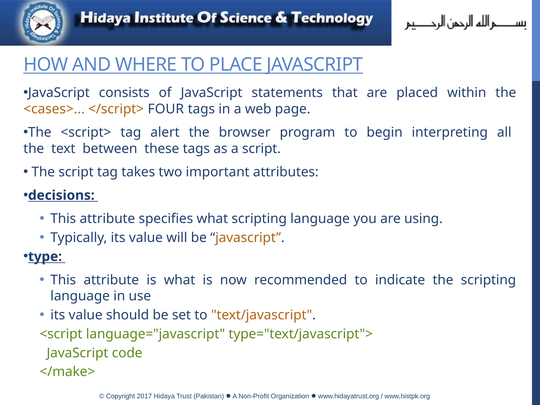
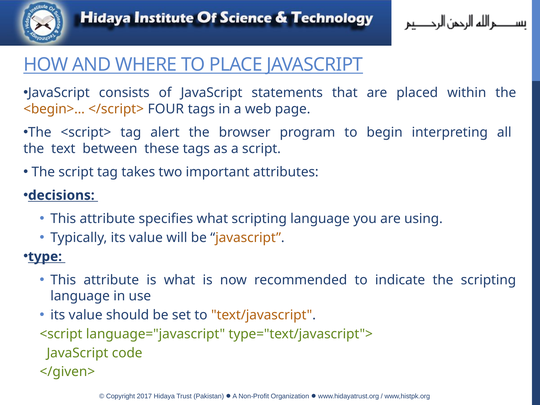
<cases>: <cases> -> <begin> (54, 109)
</make>: </make> -> </given> (67, 372)
